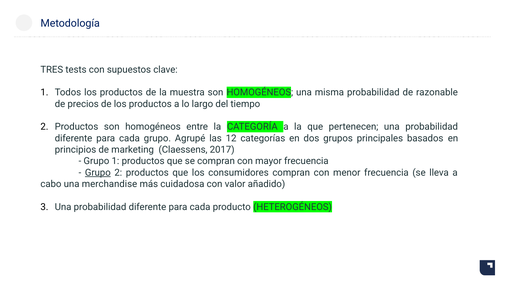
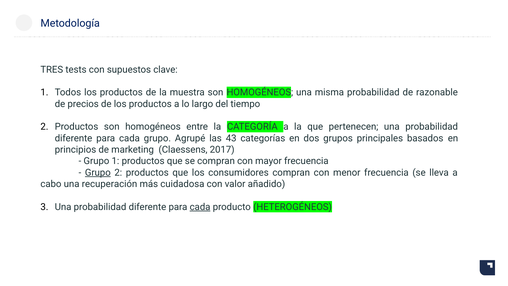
12: 12 -> 43 (231, 138)
merchandise: merchandise -> recuperación (110, 184)
cada underline: none -> present (200, 207)
